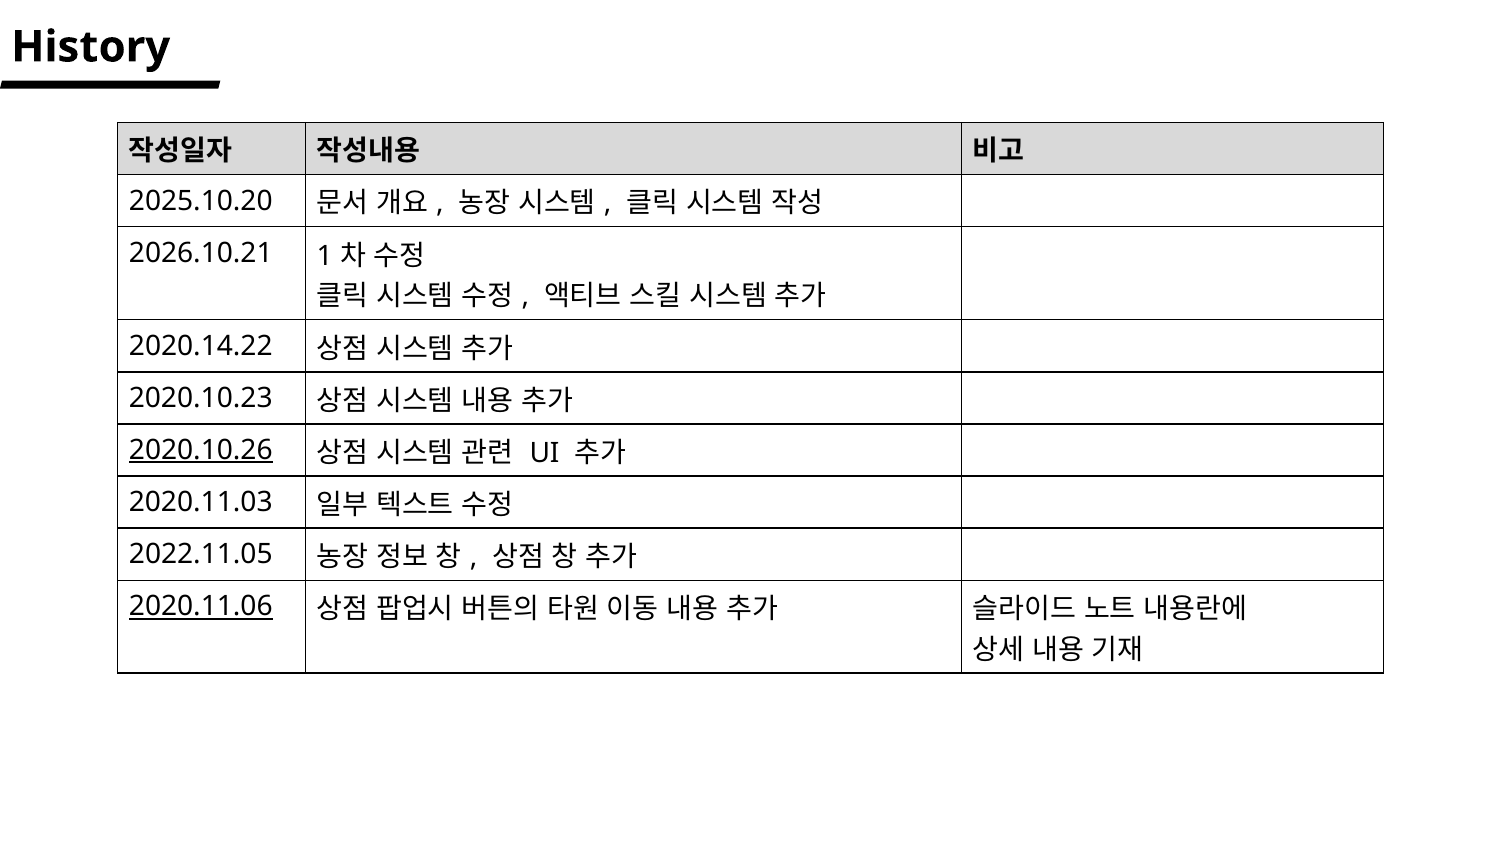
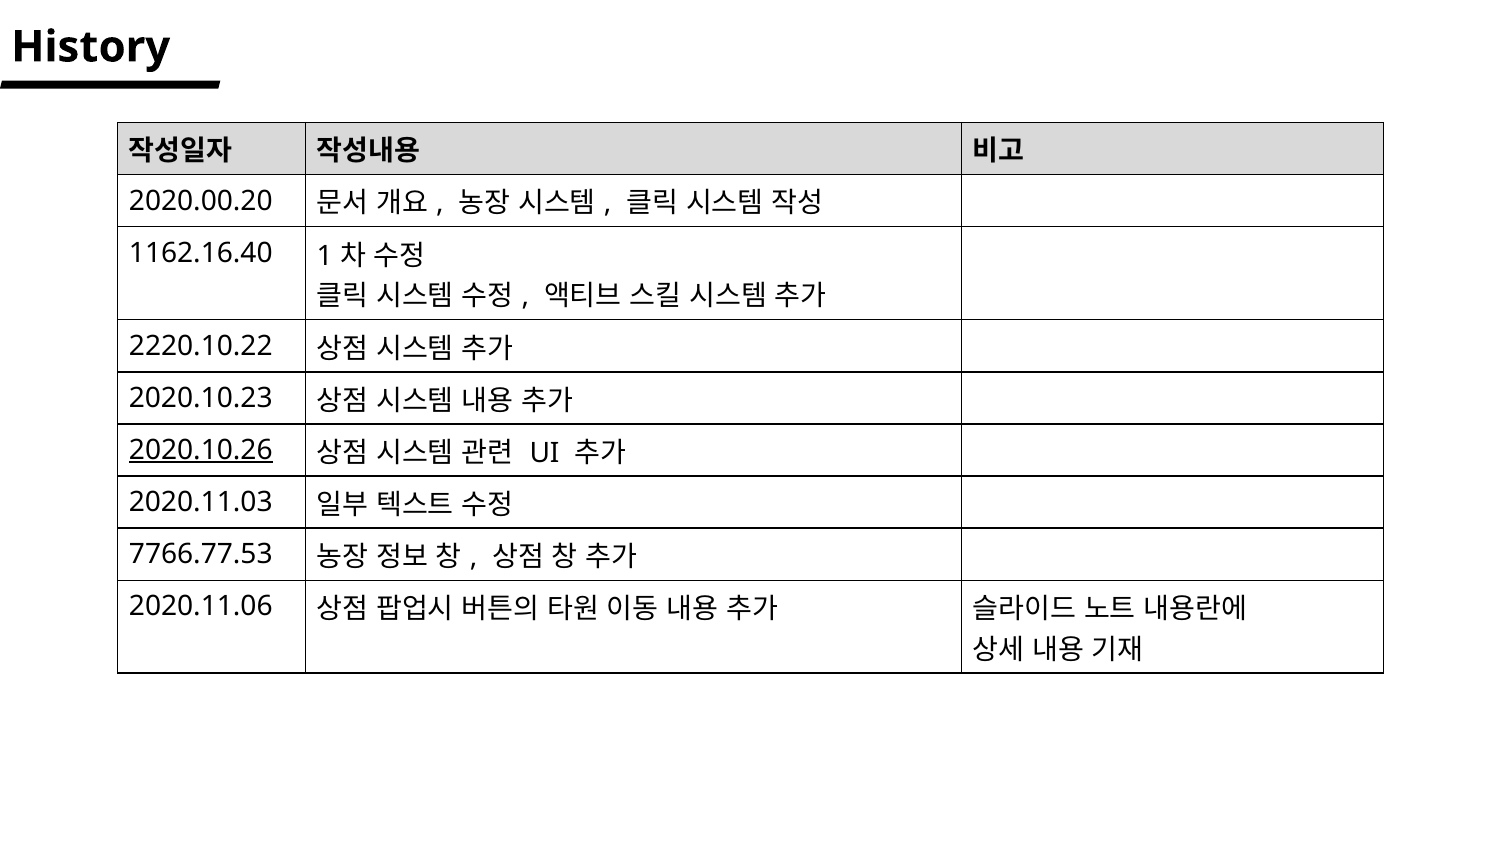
2025.10.20: 2025.10.20 -> 2020.00.20 (201, 201)
2026.10.21: 2026.10.21 -> 1162.16.40 (201, 253)
2020.14.22: 2020.14.22 -> 2220.10.22 (201, 346)
2022.11.05: 2022.11.05 -> 7766.77.53 (201, 555)
2020.11.06 underline: present -> none (201, 607)
